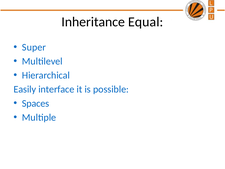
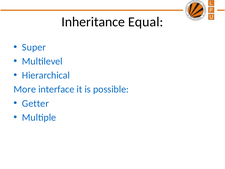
Easily: Easily -> More (25, 89)
Spaces: Spaces -> Getter (35, 103)
